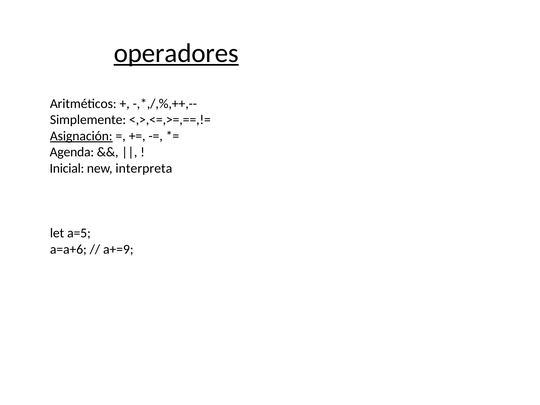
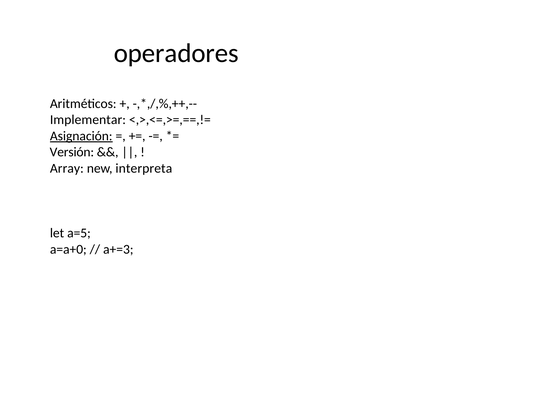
operadores underline: present -> none (176, 53)
Simplemente: Simplemente -> Implementar (88, 120)
Agenda: Agenda -> Versión (72, 152)
Inicial: Inicial -> Array (67, 168)
a=a+6: a=a+6 -> a=a+0 (68, 249)
a+=9: a+=9 -> a+=3 (118, 249)
